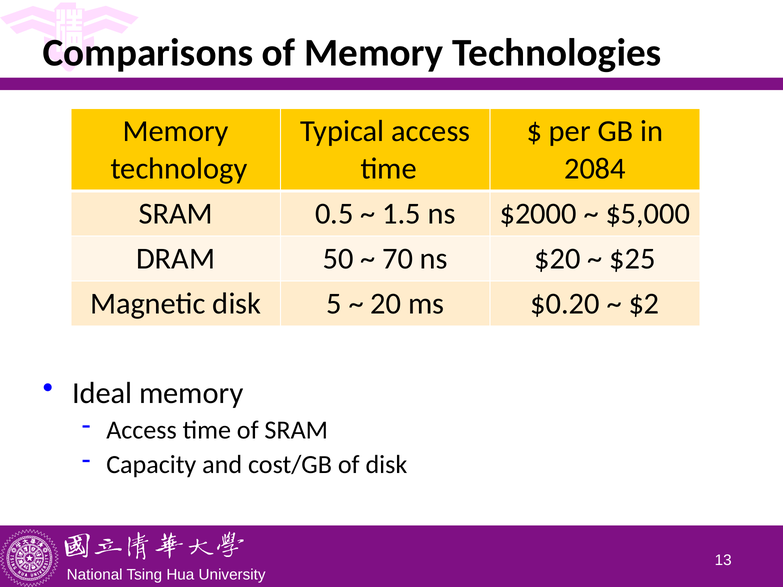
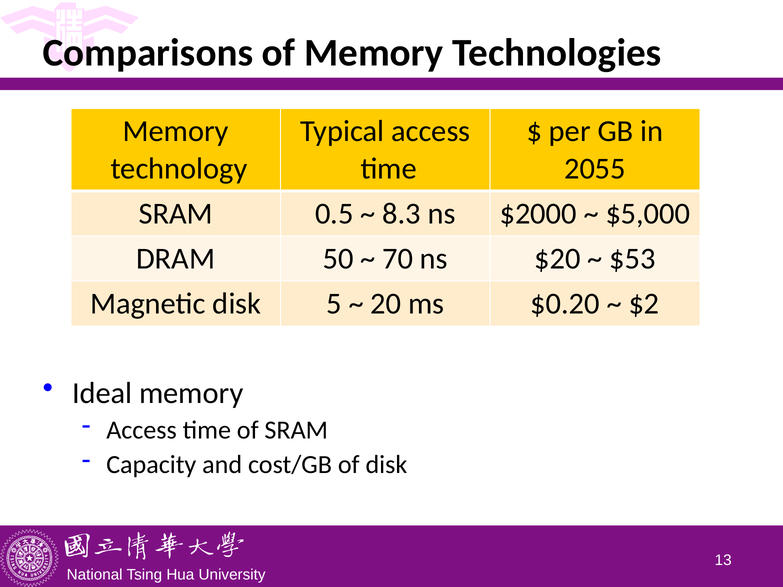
2084: 2084 -> 2055 (595, 169)
1.5: 1.5 -> 8.3 (402, 214)
$25: $25 -> $53 (632, 259)
